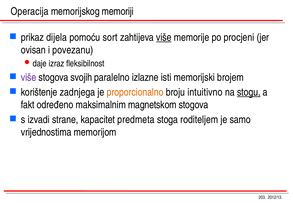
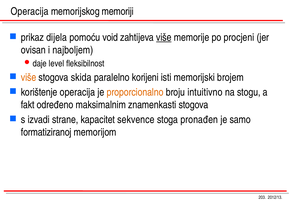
sort: sort -> void (110, 37)
povezanu: povezanu -> najboljem (73, 50)
izraz: izraz -> level (56, 63)
više colour: purple -> orange (29, 77)
svojih: svojih -> skida (81, 77)
izlazne: izlazne -> korijeni (145, 77)
korištenje zadnjega: zadnjega -> operacija (77, 92)
stogu underline: present -> none (249, 92)
magnetskom: magnetskom -> znamenkasti (152, 105)
predmeta: predmeta -> sekvence (136, 120)
roditeljem: roditeljem -> pronađen (199, 120)
vrijednostima: vrijednostima -> formatiziranoj (46, 132)
